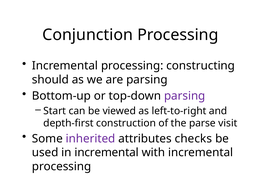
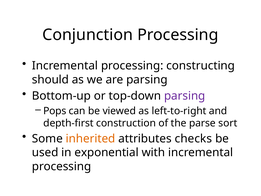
Start: Start -> Pops (55, 111)
visit: visit -> sort (228, 123)
inherited colour: purple -> orange (91, 138)
in incremental: incremental -> exponential (107, 152)
